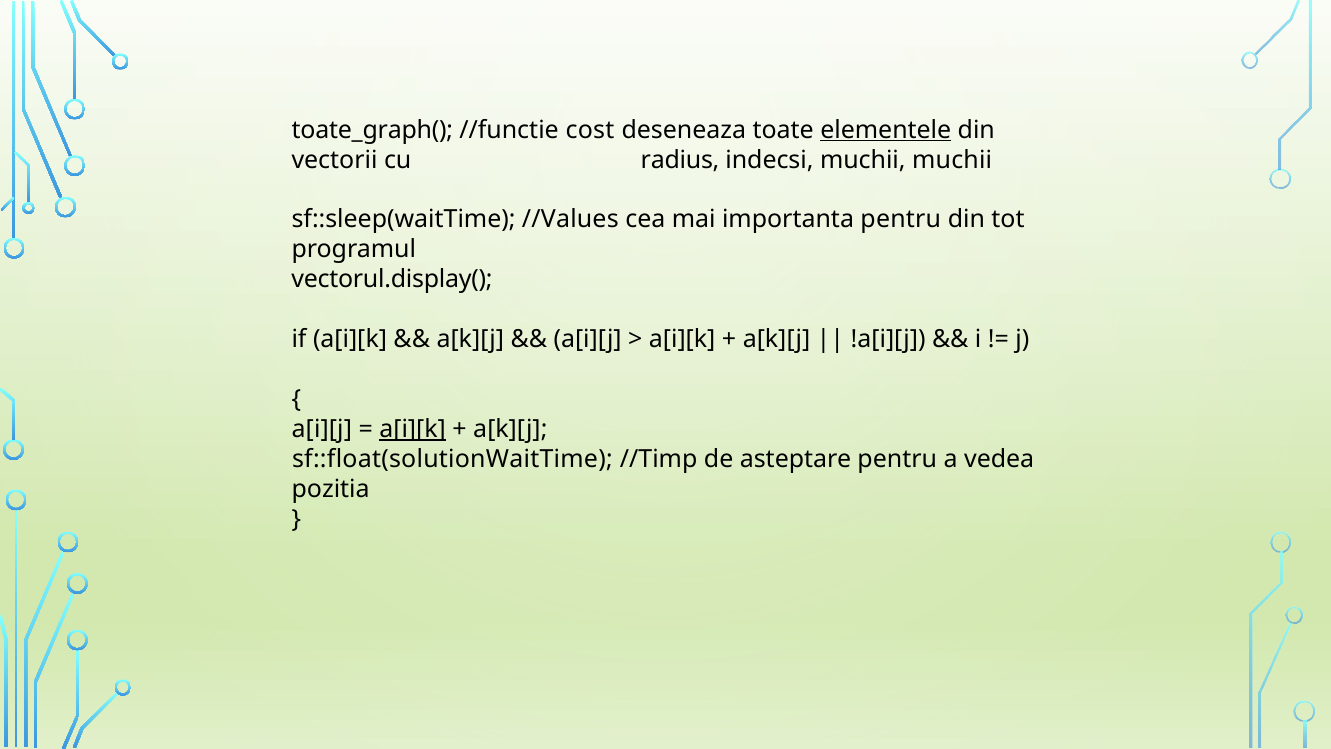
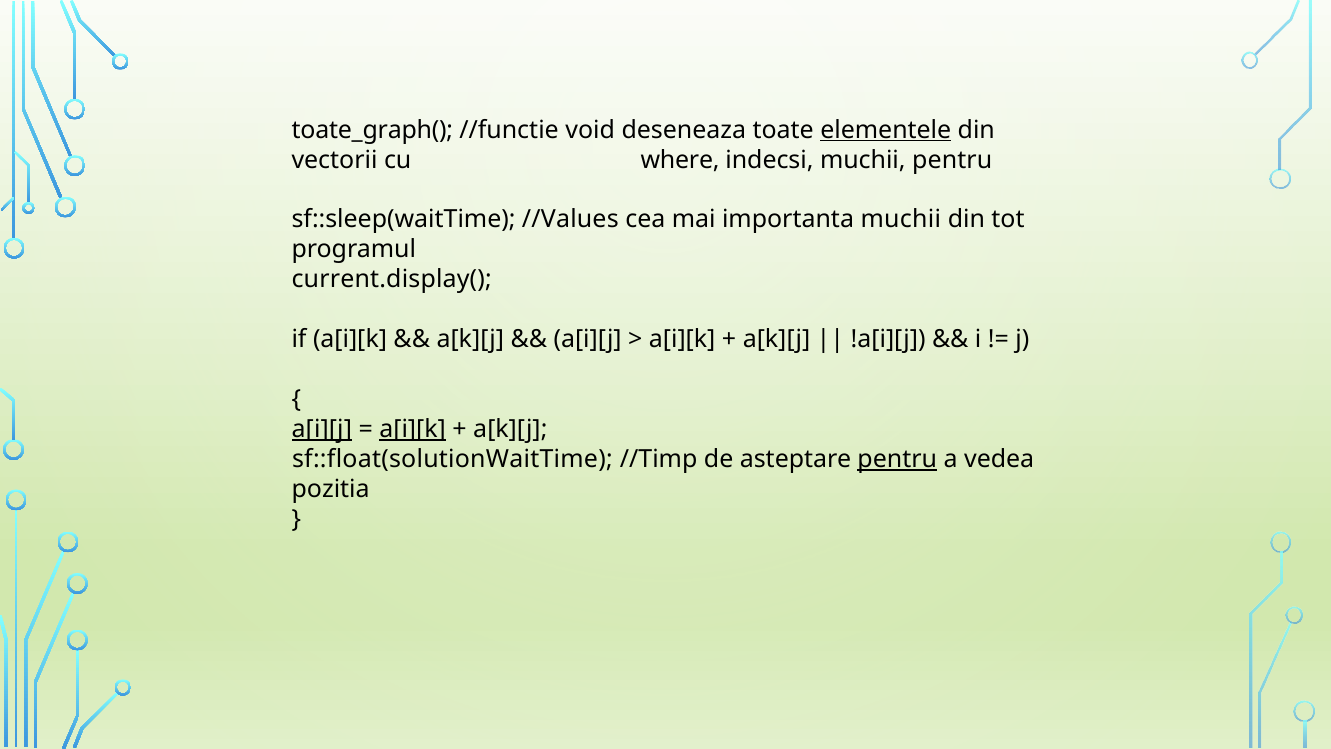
cost: cost -> void (590, 130)
radius: radius -> where (680, 160)
muchii muchii: muchii -> pentru (952, 160)
importanta pentru: pentru -> muchii (901, 220)
vectorul.display(: vectorul.display( -> current.display( (392, 279)
a[i][j underline: none -> present (322, 429)
pentru underline: none -> present (897, 459)
